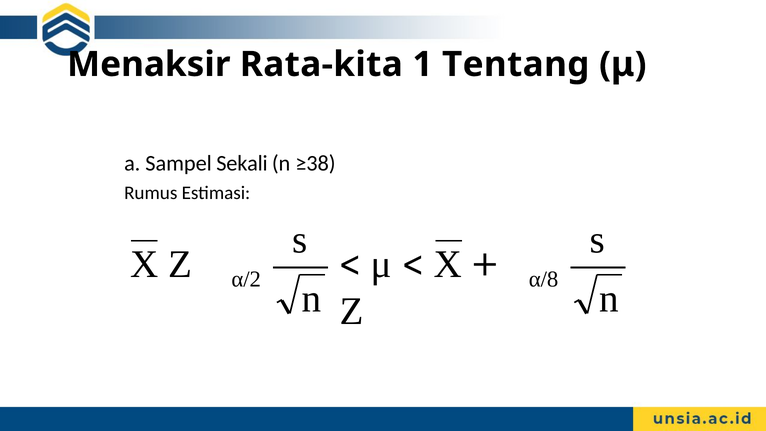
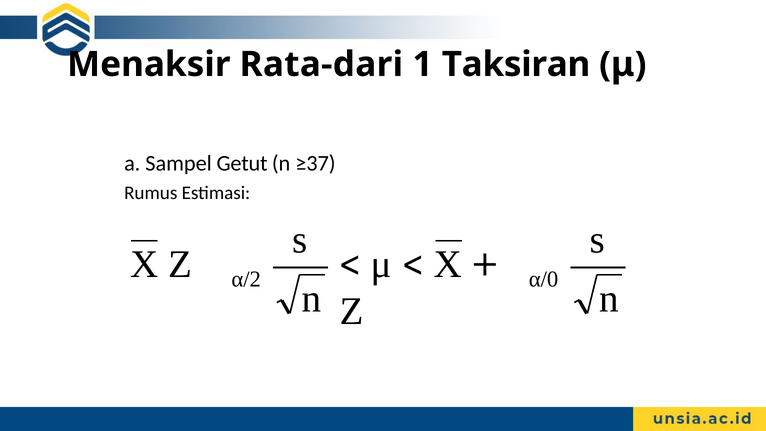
Rata-kita: Rata-kita -> Rata-dari (321, 64)
Tentang: Tentang -> Taksiran (516, 64)
Sekali: Sekali -> Getut (242, 163)
≥38: ≥38 -> ≥37 (315, 163)
α/8: α/8 -> α/0 (544, 279)
